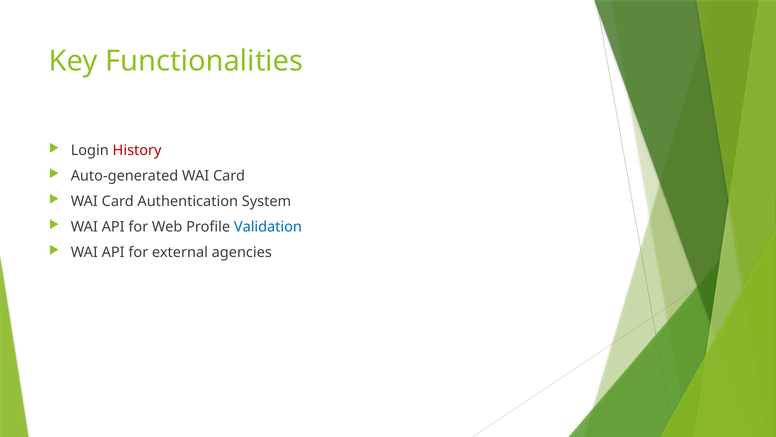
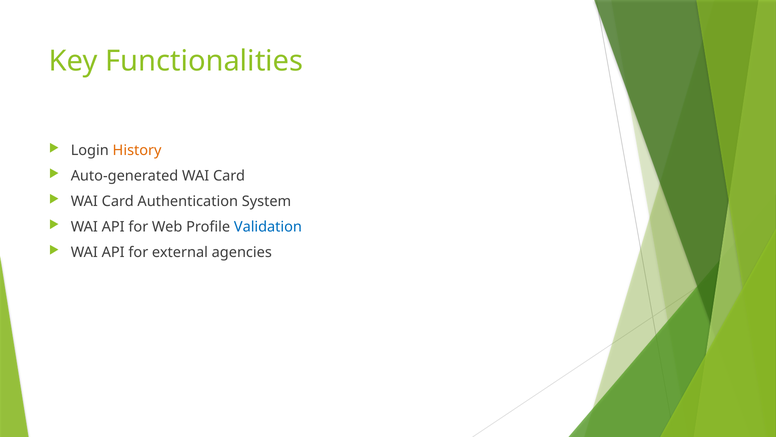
History colour: red -> orange (137, 150)
